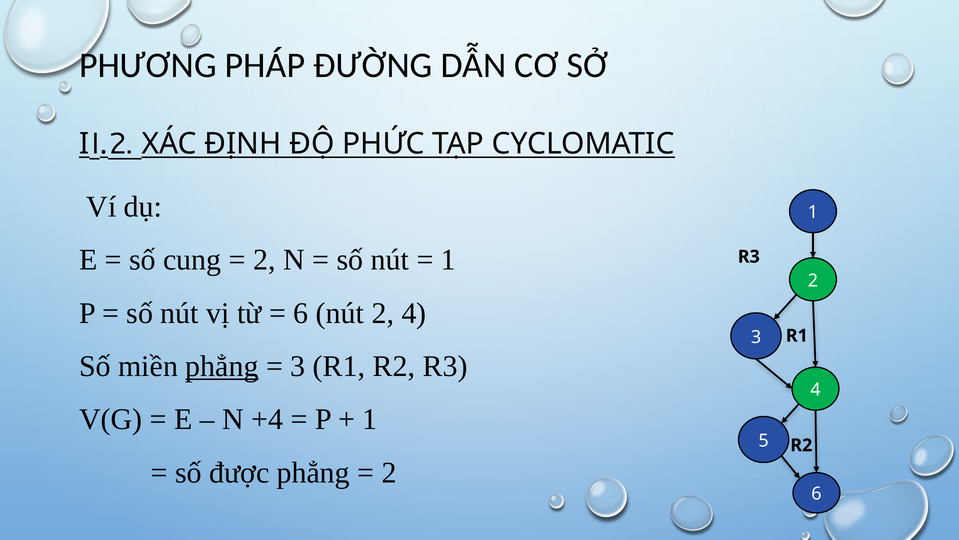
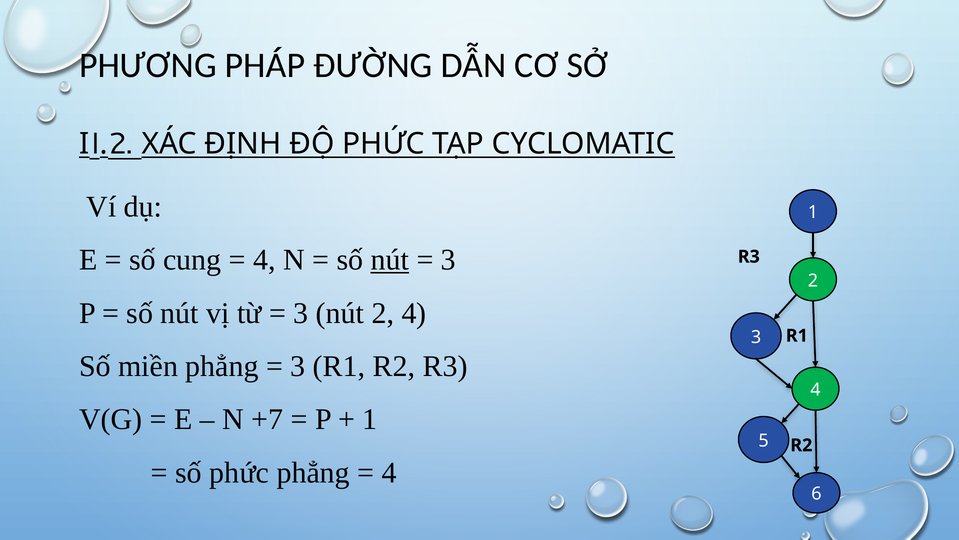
2: 2 -> 4 (265, 260)
nút underline: none -> present (390, 260)
1: 1 -> 3 (448, 260)
6: 6 -> 3 (301, 313)
phẳng underline: present -> none (222, 366)
+4: +4 -> +7 (267, 419)
số được: được -> phức (239, 472)
2: 2 -> 4 (389, 472)
